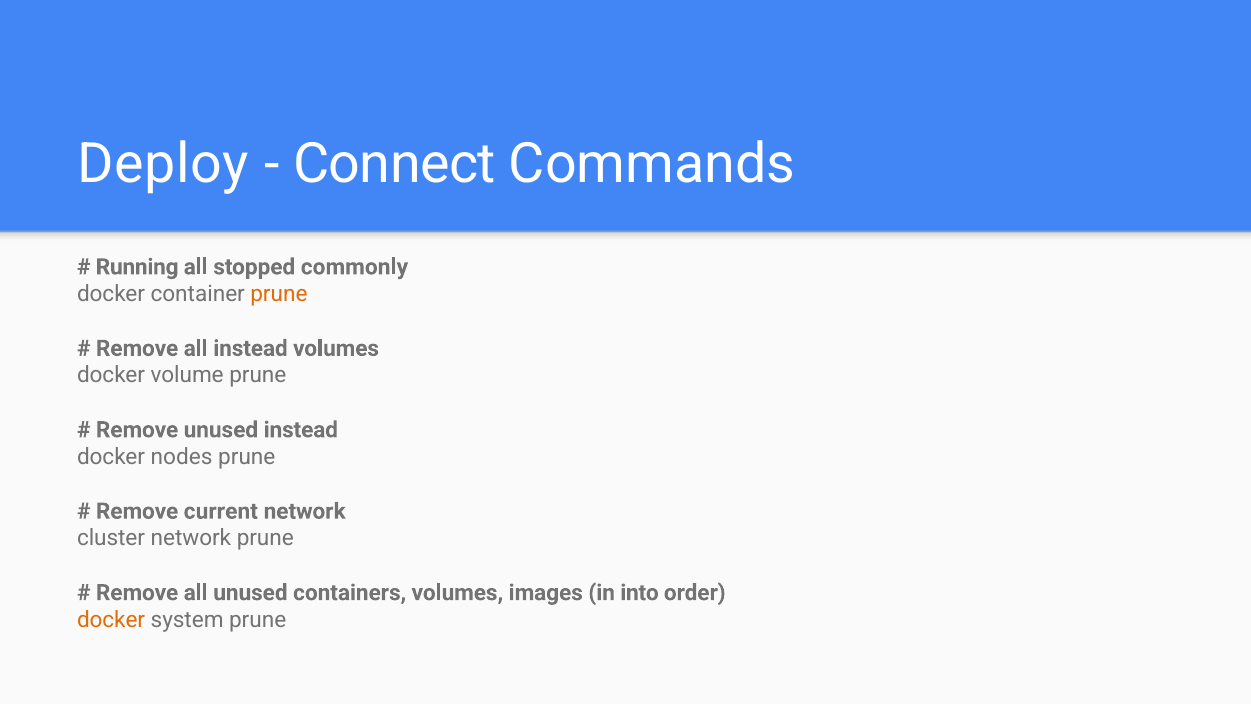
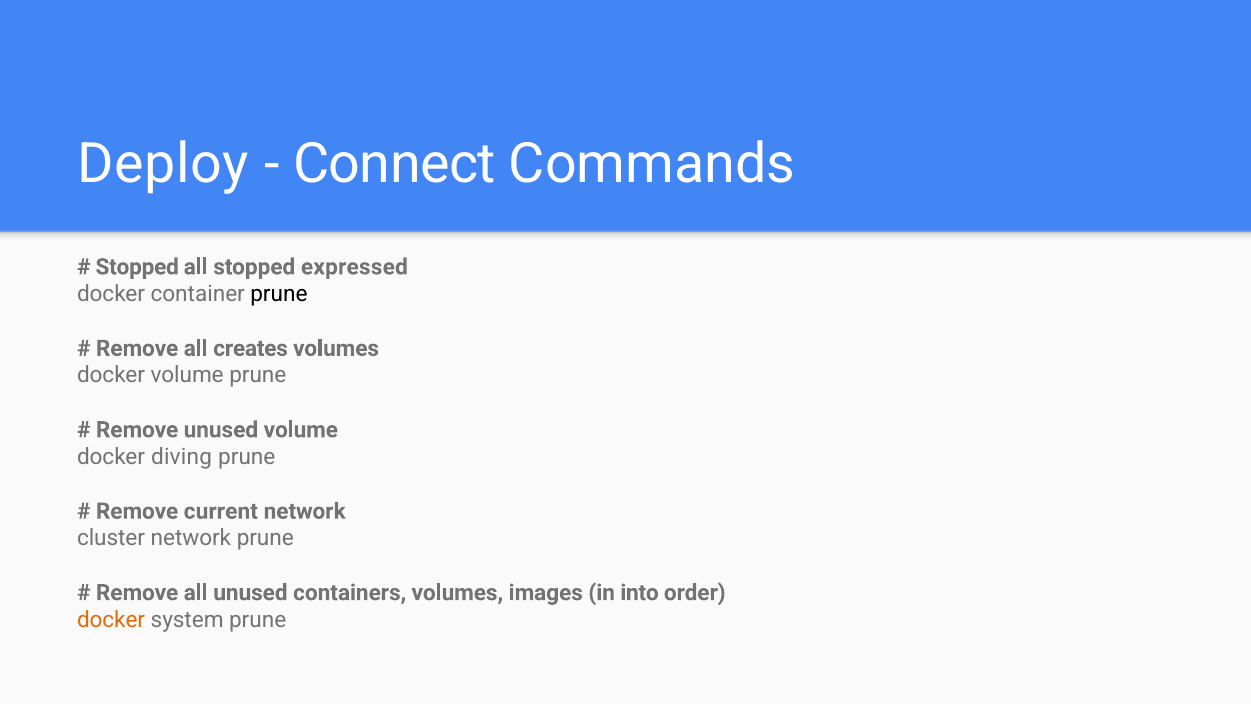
Running: Running -> Stopped (137, 267)
commonly: commonly -> expressed (354, 267)
prune colour: orange -> black (279, 294)
all instead: instead -> creates (251, 348)
unused instead: instead -> volume (301, 430)
nodes: nodes -> diving (182, 457)
